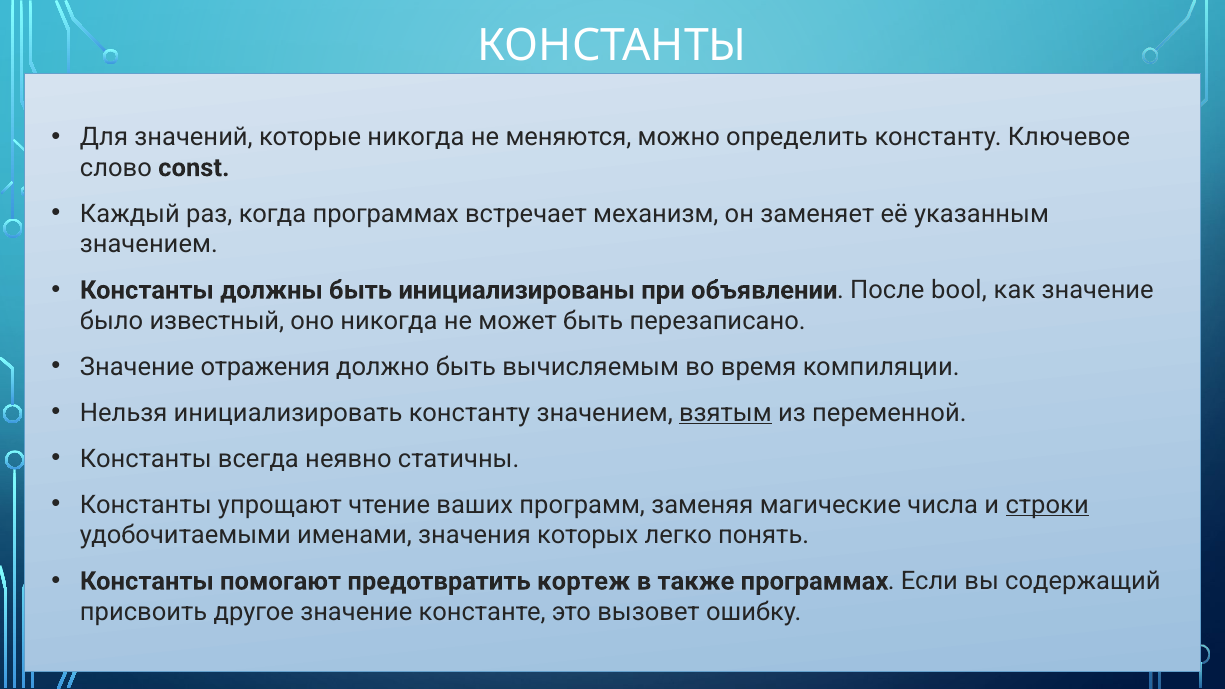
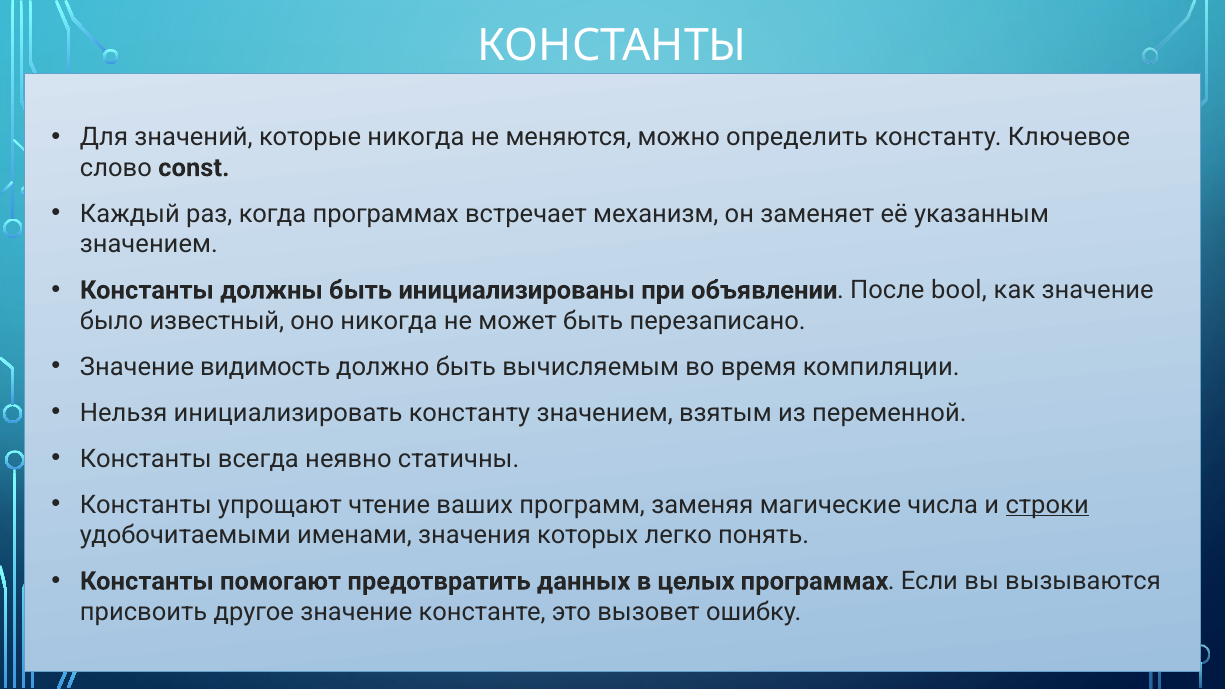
отражения: отражения -> видимость (265, 367)
взятым underline: present -> none (725, 413)
кортеж: кортеж -> данных (584, 581)
также: также -> целых (696, 581)
содержащий: содержащий -> вызываются (1083, 581)
